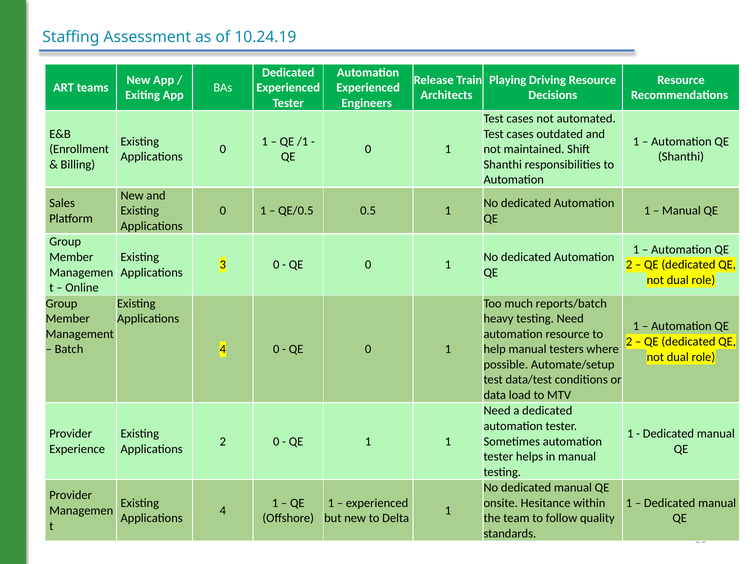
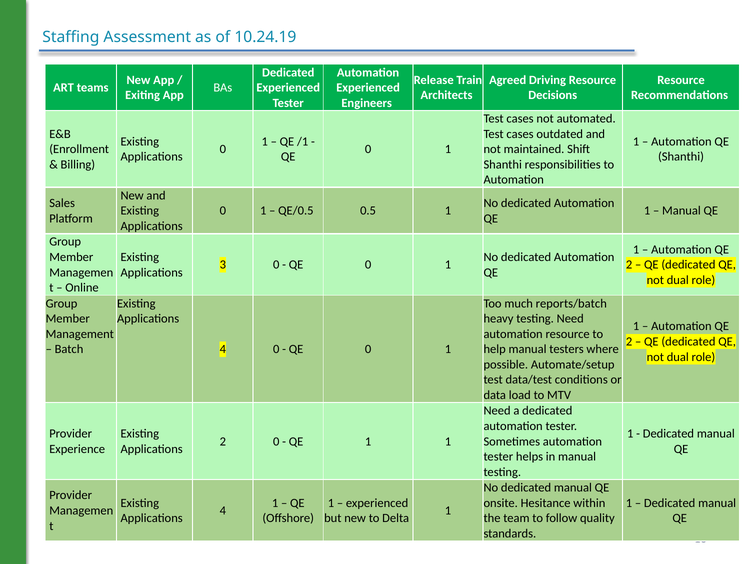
Playing: Playing -> Agreed (508, 80)
